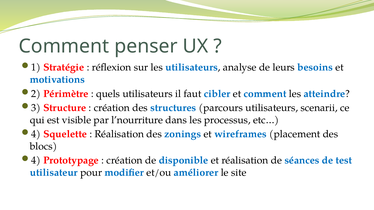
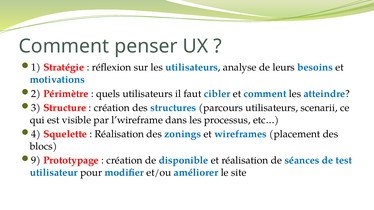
l’nourriture: l’nourriture -> l’wireframe (137, 120)
4: 4 -> 9 (36, 161)
